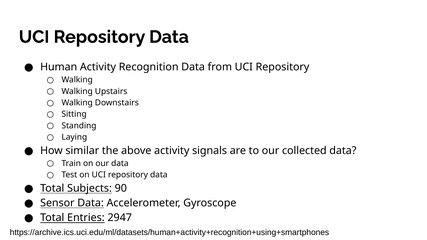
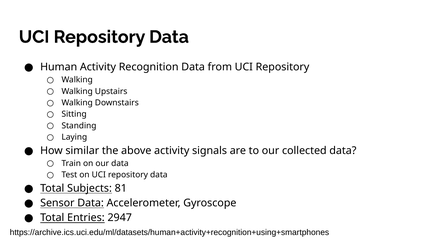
90: 90 -> 81 (121, 188)
